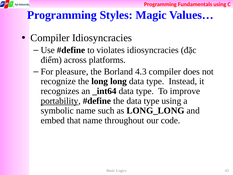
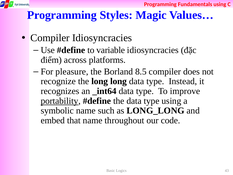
violates: violates -> variable (111, 50)
4.3: 4.3 -> 8.5 (141, 71)
